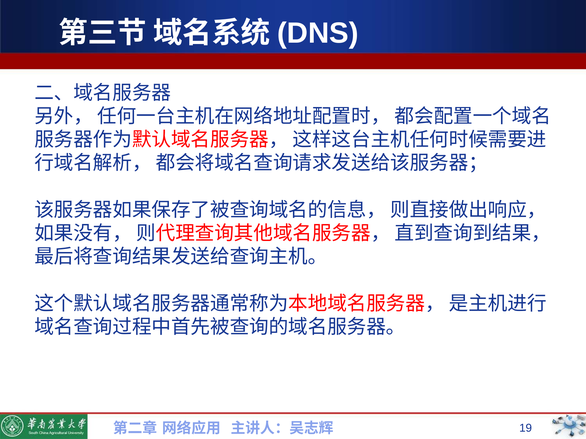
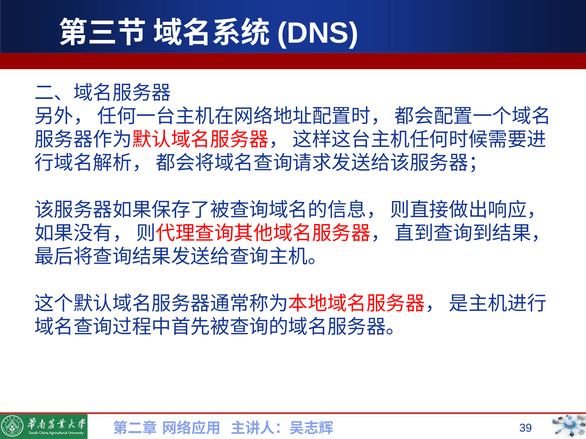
19: 19 -> 39 (526, 428)
